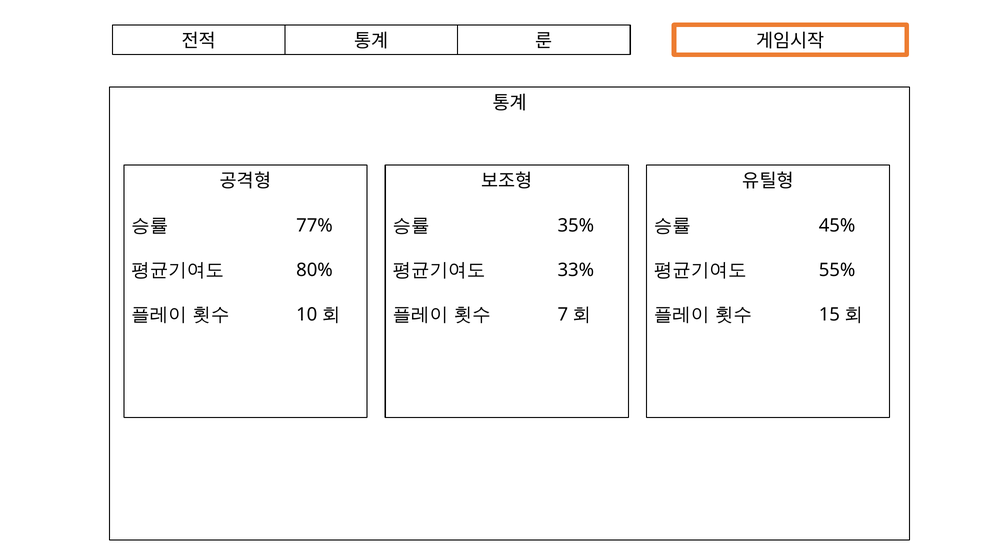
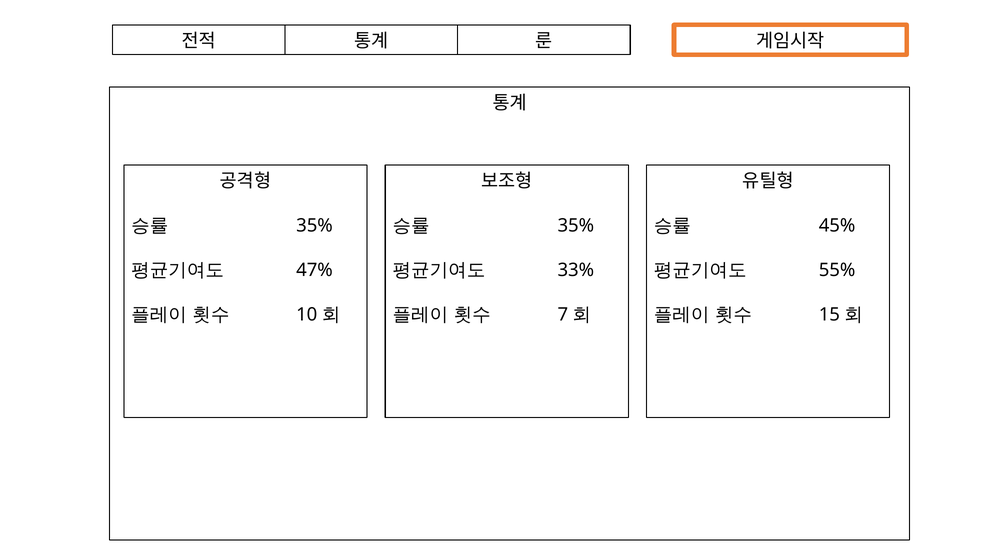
77%: 77% -> 35% (314, 226)
80%: 80% -> 47% (314, 270)
